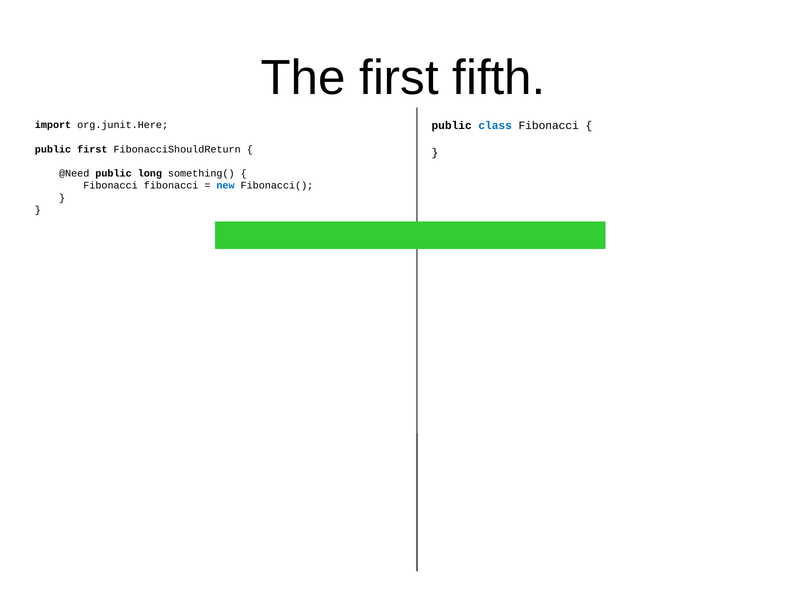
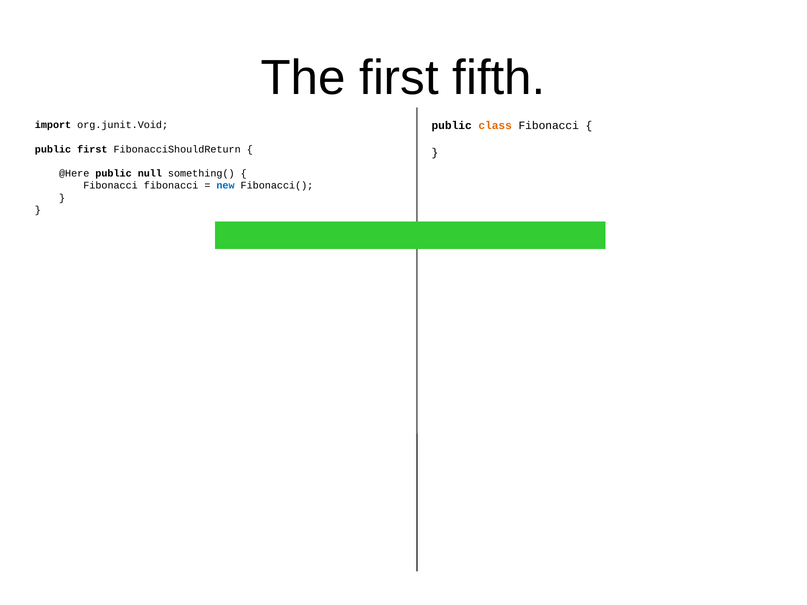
org.junit.Here: org.junit.Here -> org.junit.Void (123, 125)
class colour: blue -> orange (495, 126)
@Need: @Need -> @Here (74, 174)
long: long -> null (150, 174)
